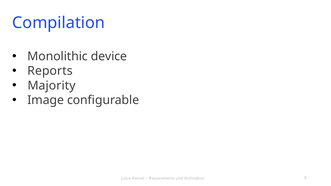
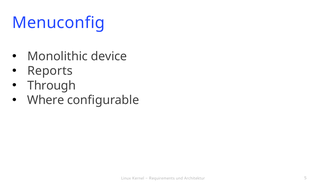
Compilation: Compilation -> Menuconfig (59, 23)
Majority: Majority -> Through (52, 86)
Image: Image -> Where (46, 100)
